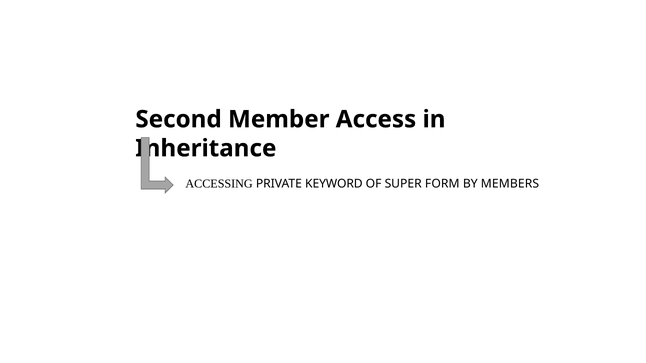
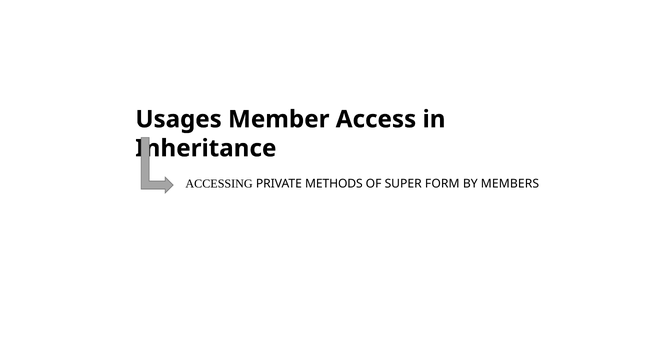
Second: Second -> Usages (179, 119)
KEYWORD: KEYWORD -> METHODS (334, 184)
